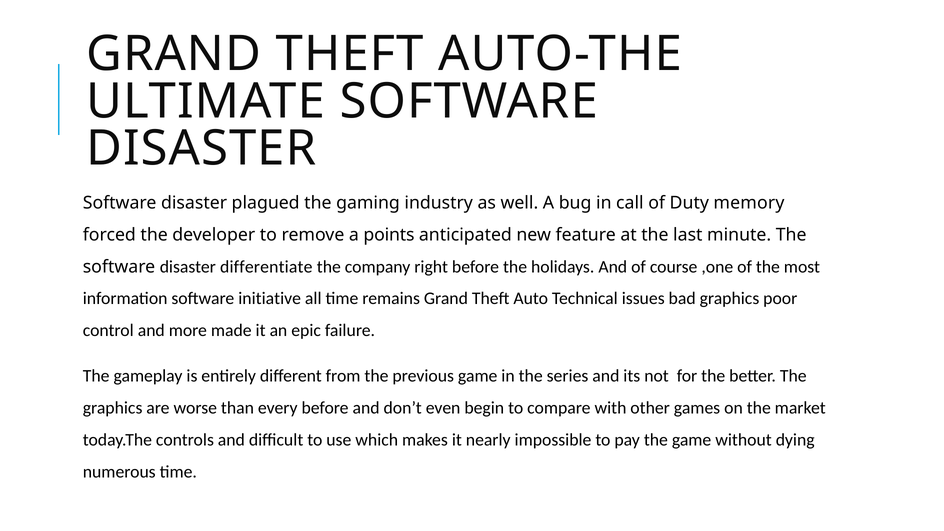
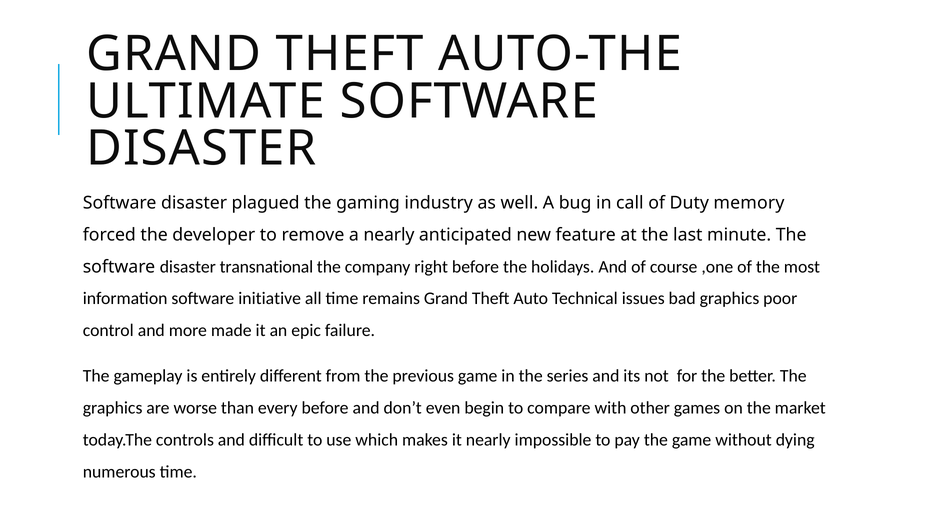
a points: points -> nearly (389, 235)
differentiate: differentiate -> transnational (266, 267)
